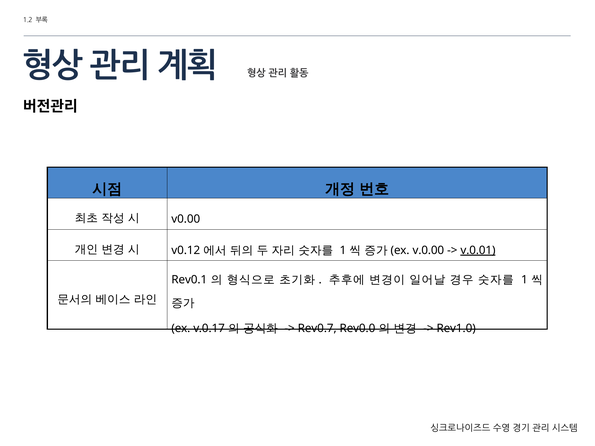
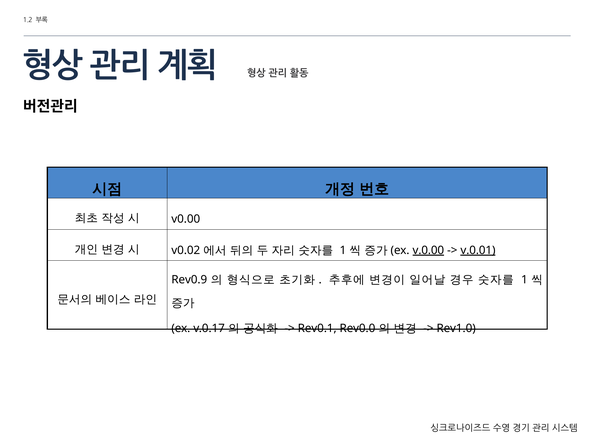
v0.12: v0.12 -> v0.02 (186, 250)
v.0.00 underline: none -> present (428, 250)
Rev0.1: Rev0.1 -> Rev0.9 (189, 280)
Rev0.7: Rev0.7 -> Rev0.1 (317, 329)
